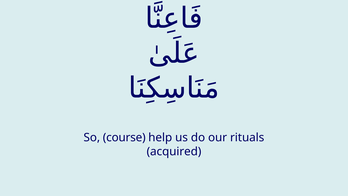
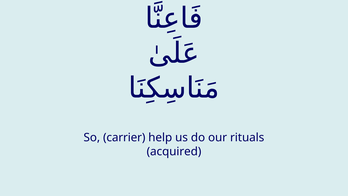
course: course -> carrier (124, 137)
